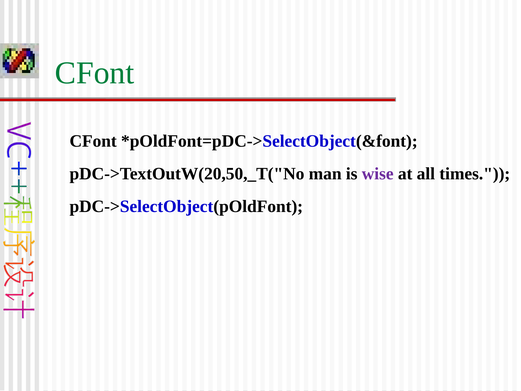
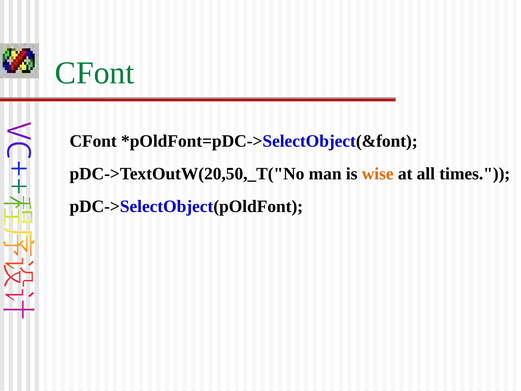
wise colour: purple -> orange (378, 174)
